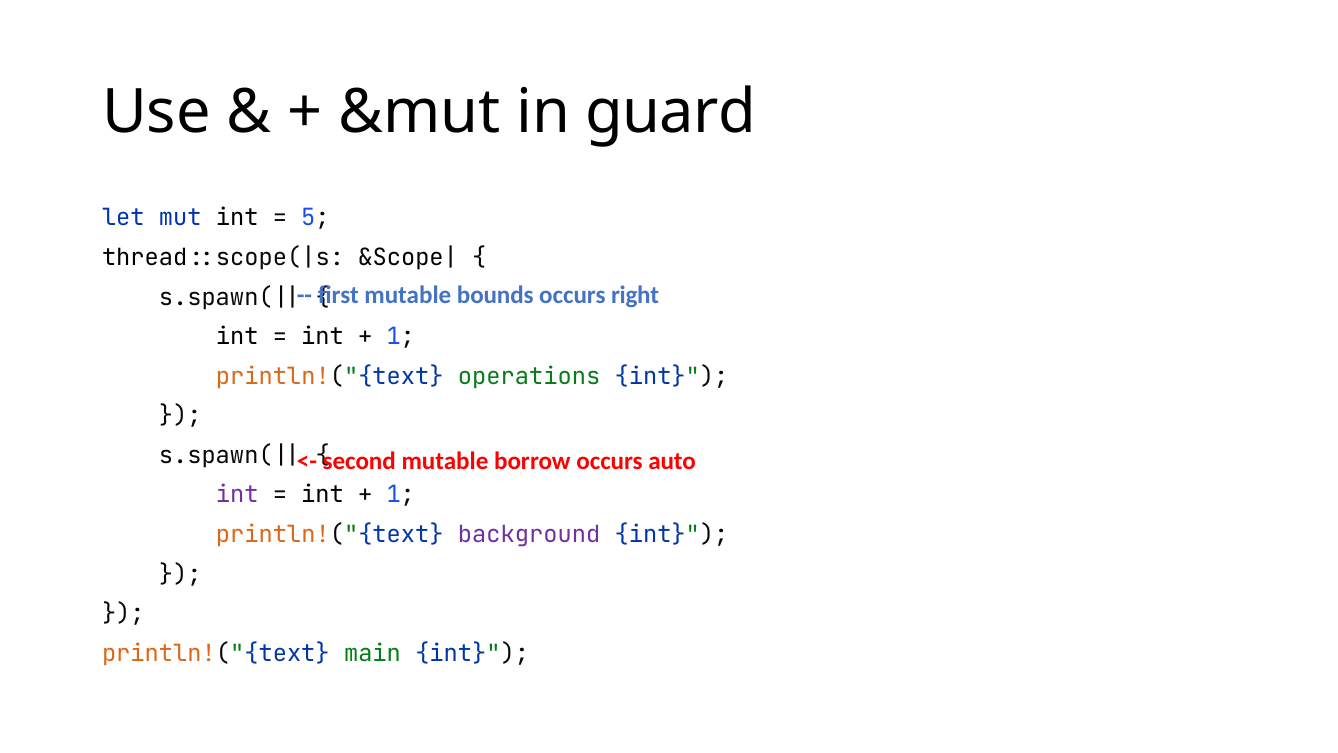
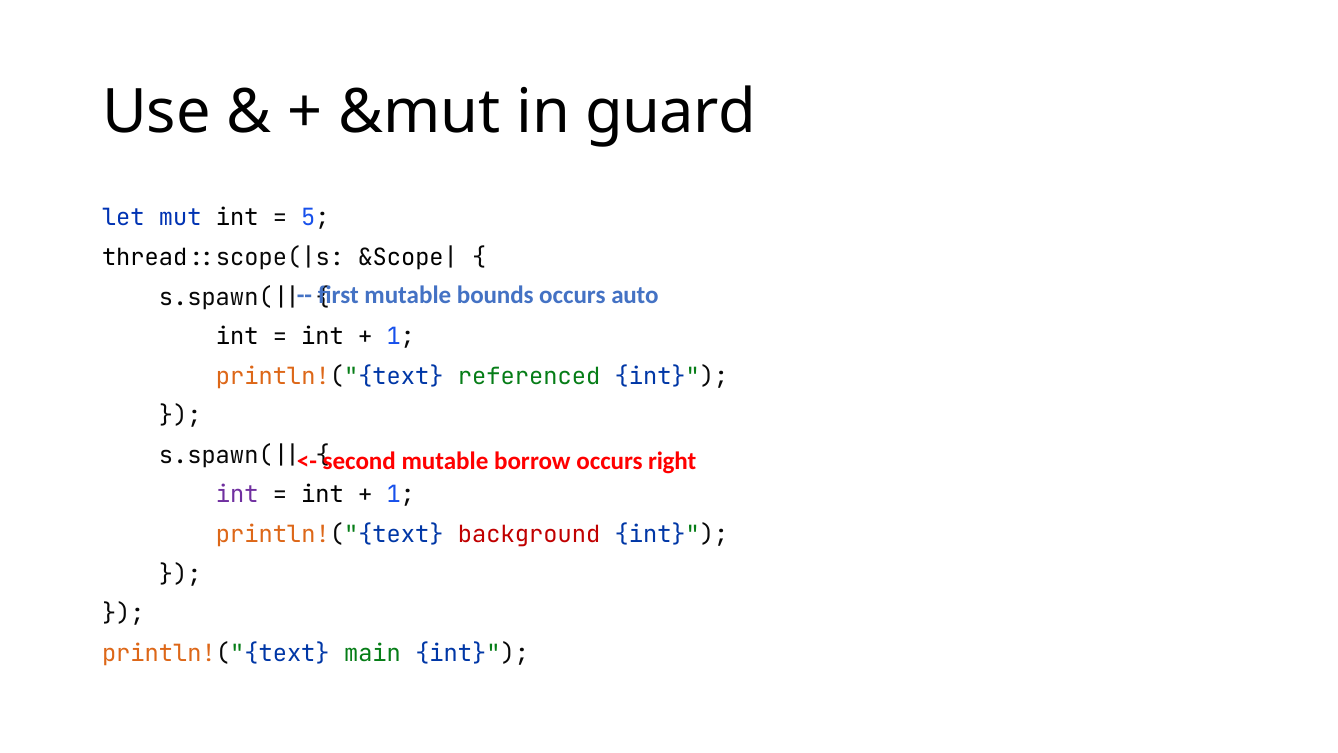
right: right -> auto (635, 295)
operations: operations -> referenced (529, 376)
auto: auto -> right (672, 461)
background colour: purple -> red (529, 534)
